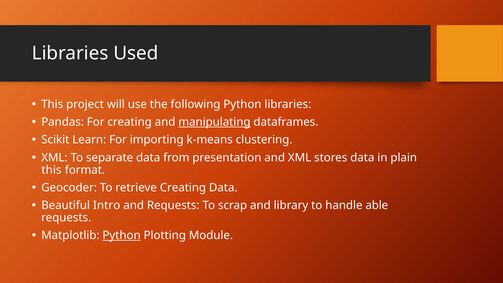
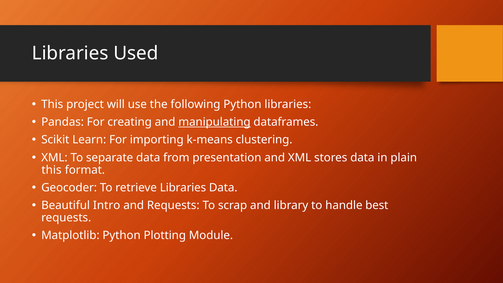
retrieve Creating: Creating -> Libraries (183, 188)
able: able -> best (377, 205)
Python underline: present -> none (122, 235)
